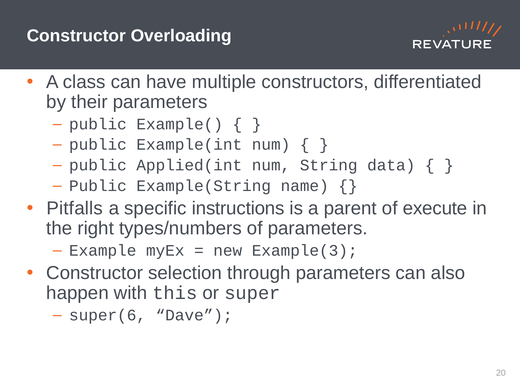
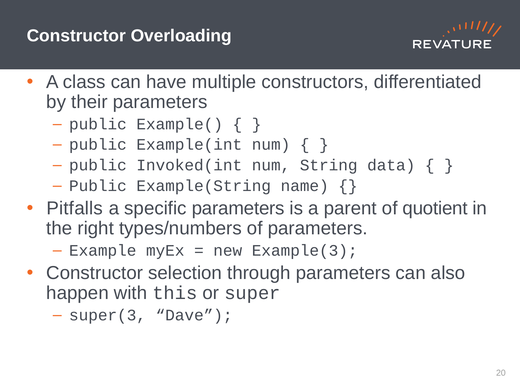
Applied(int: Applied(int -> Invoked(int (189, 165)
specific instructions: instructions -> parameters (238, 208)
execute: execute -> quotient (435, 208)
super(6: super(6 -> super(3 (108, 315)
